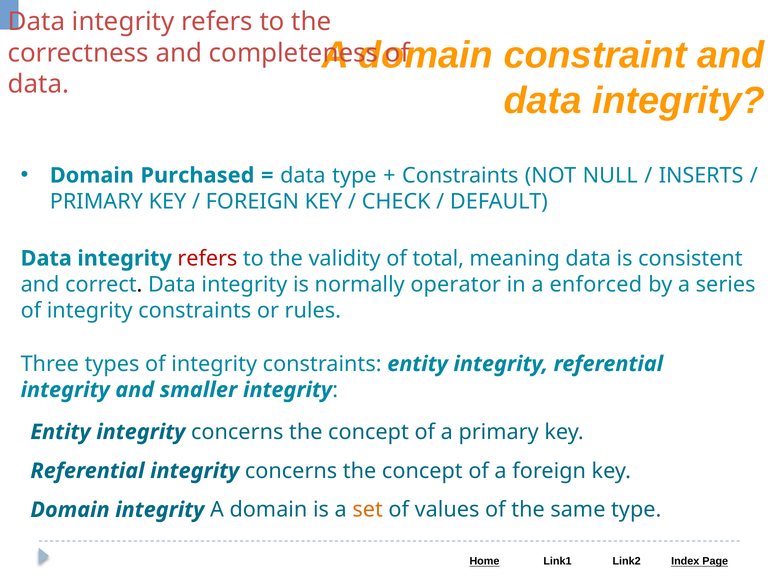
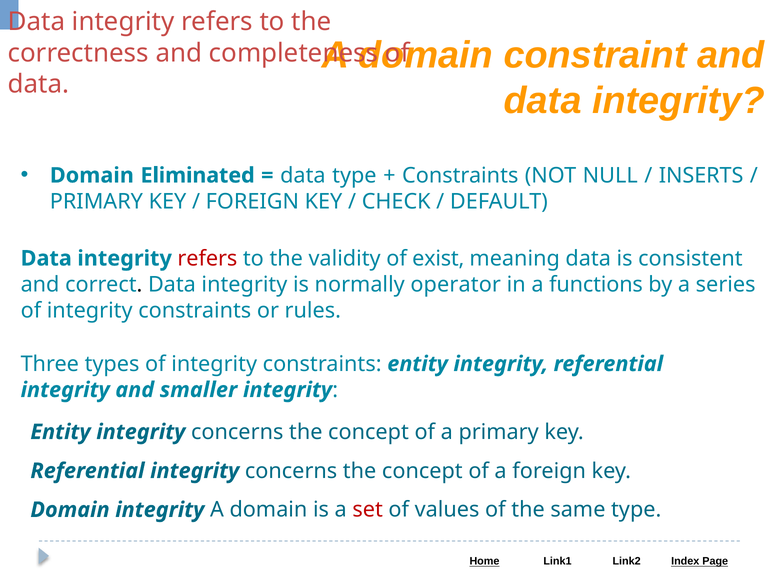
Purchased: Purchased -> Eliminated (198, 176)
total: total -> exist (438, 259)
enforced: enforced -> functions (596, 285)
set colour: orange -> red (368, 510)
